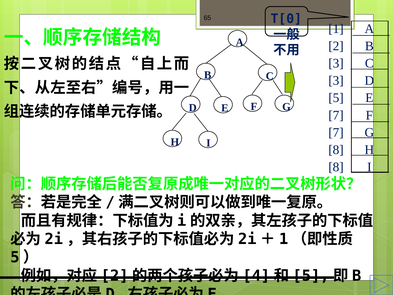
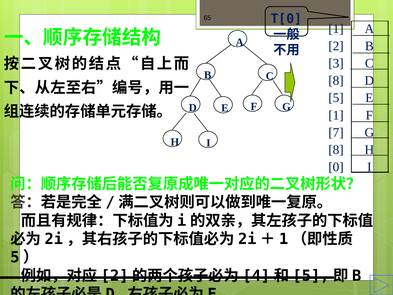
3: 3 -> 8 (336, 81)
7: 7 -> 1 (336, 115)
8: 8 -> 0 (336, 167)
